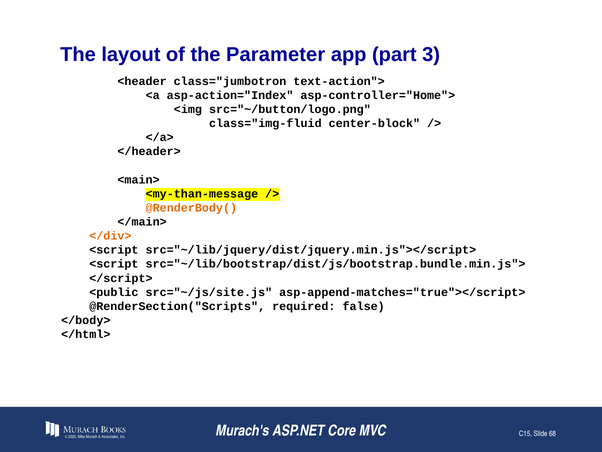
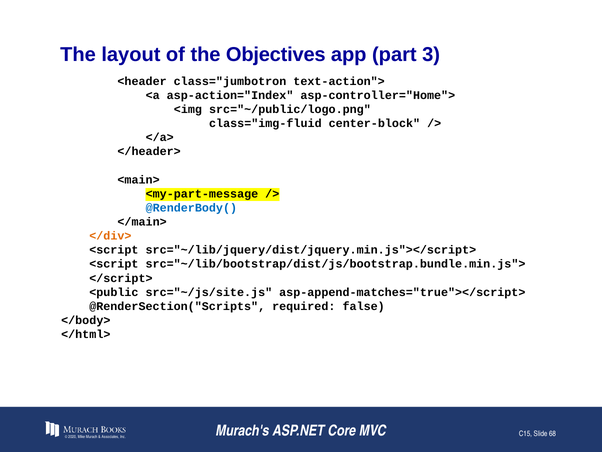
Parameter: Parameter -> Objectives (276, 55)
src="~/button/logo.png: src="~/button/logo.png -> src="~/public/logo.png (290, 109)
<my-than-message: <my-than-message -> <my-part-message (202, 194)
@RenderBody( colour: orange -> blue (191, 208)
